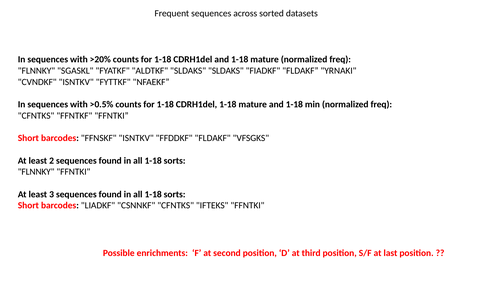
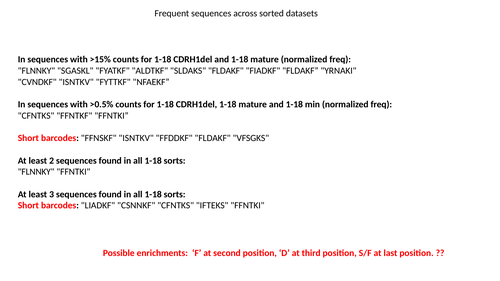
>20%: >20% -> >15% (100, 60)
SLDAKS SLDAKS: SLDAKS -> FLDAKF (226, 71)
